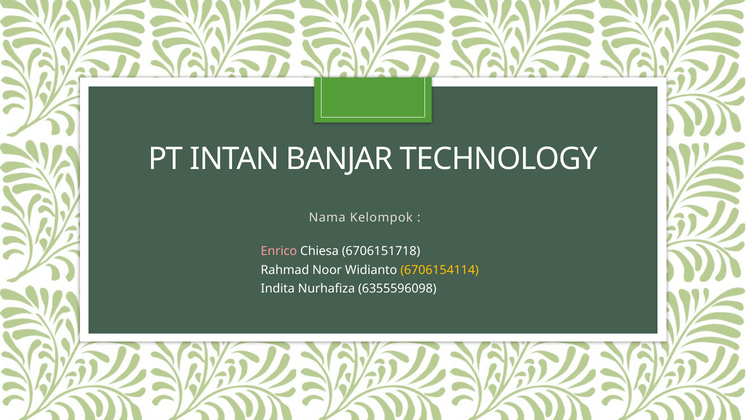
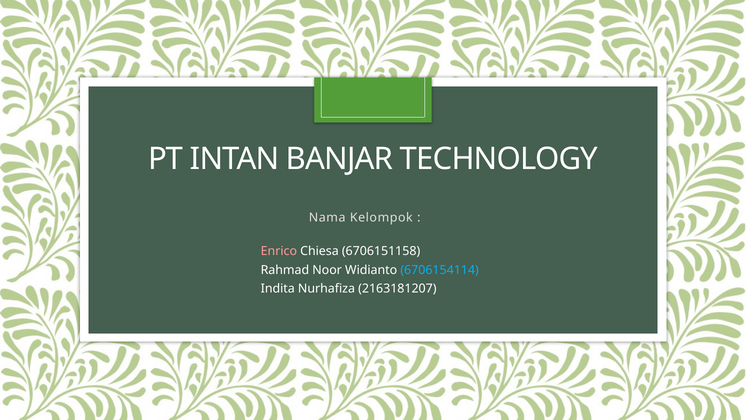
6706151718: 6706151718 -> 6706151158 (381, 251)
6706154114 colour: yellow -> light blue (440, 270)
6355596098: 6355596098 -> 2163181207 (397, 289)
